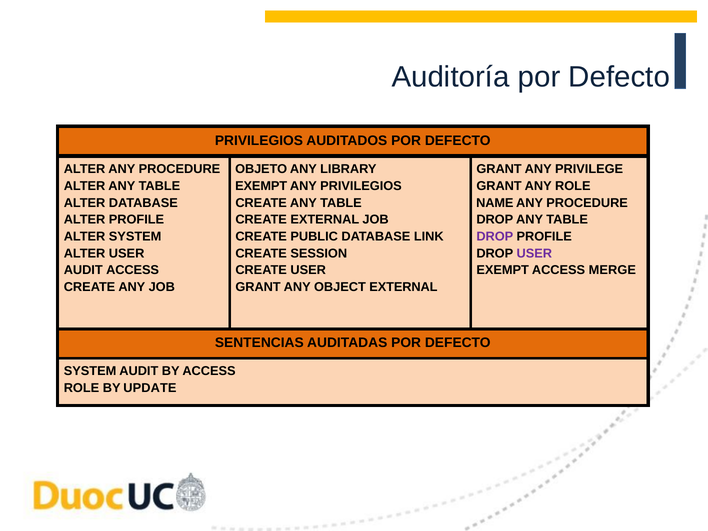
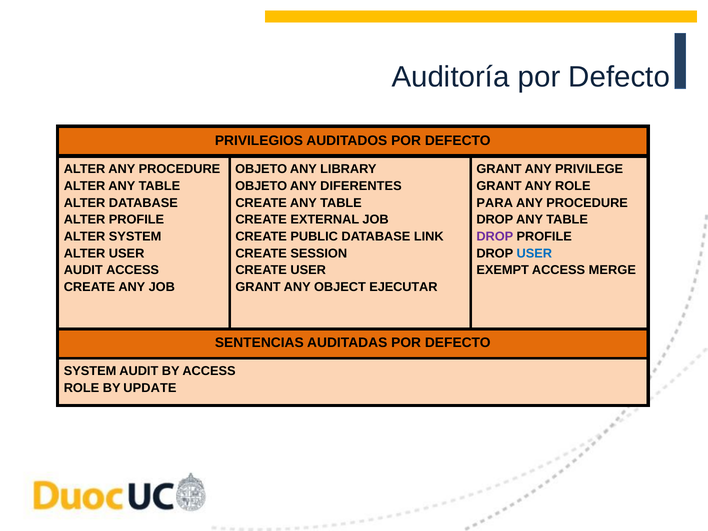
EXEMPT: EXEMPT -> OBJETO (261, 186)
ANY PRIVILEGIOS: PRIVILEGIOS -> DIFERENTES (361, 186)
NAME: NAME -> PARA (495, 203)
USER colour: purple -> blue (534, 253)
OBJECT EXTERNAL: EXTERNAL -> EJECUTAR (403, 287)
